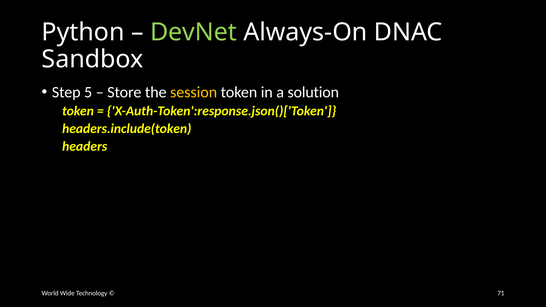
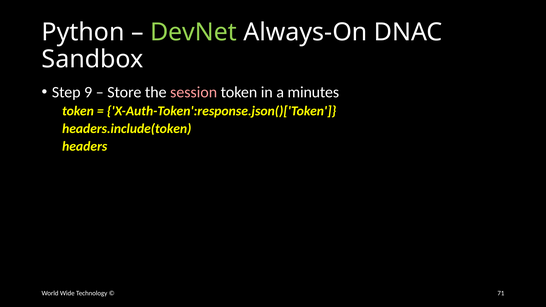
5: 5 -> 9 (88, 92)
session colour: yellow -> pink (194, 92)
solution: solution -> minutes (313, 92)
